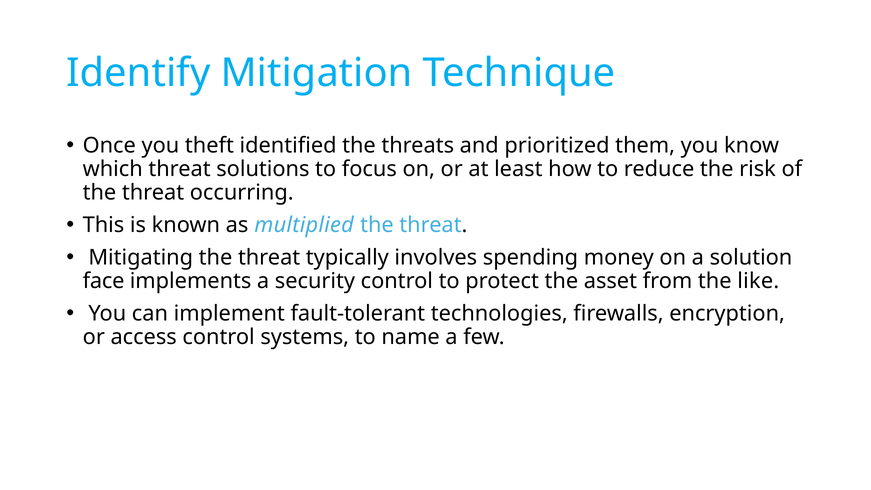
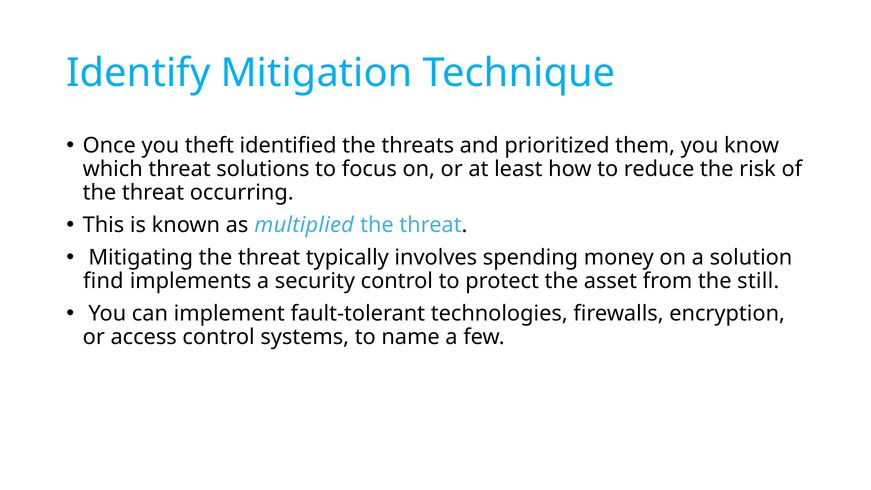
face: face -> find (103, 281)
like: like -> still (758, 281)
